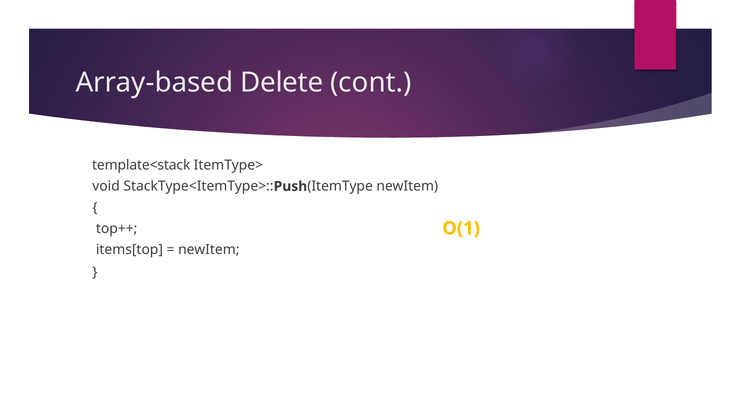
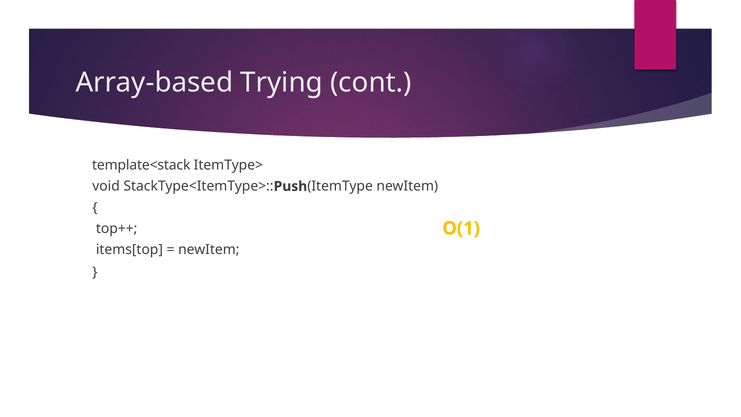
Delete: Delete -> Trying (282, 83)
